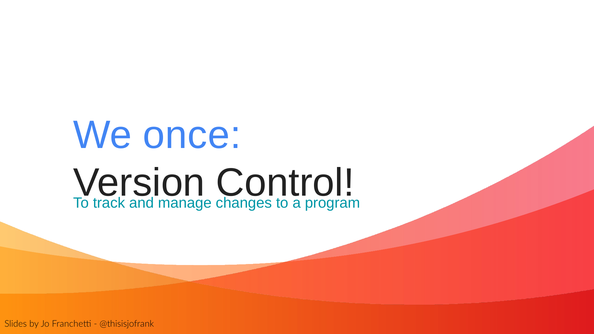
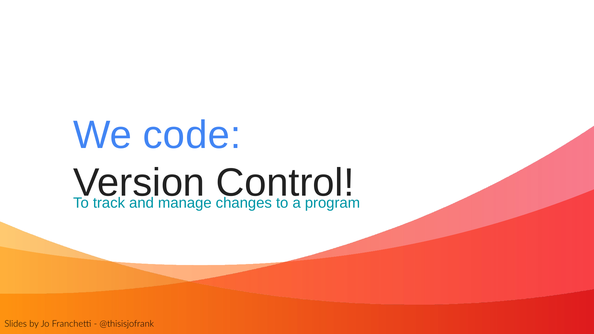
once: once -> code (192, 135)
